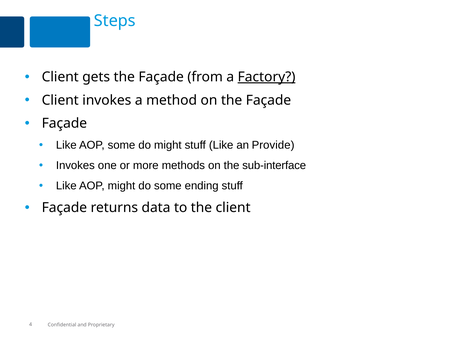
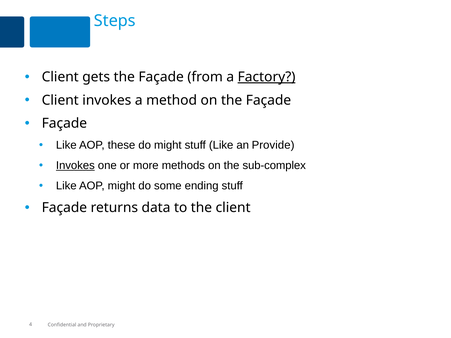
AOP some: some -> these (121, 145)
Invokes underline: none -> present (75, 166)
sub-interface: sub-interface -> sub-complex (274, 166)
